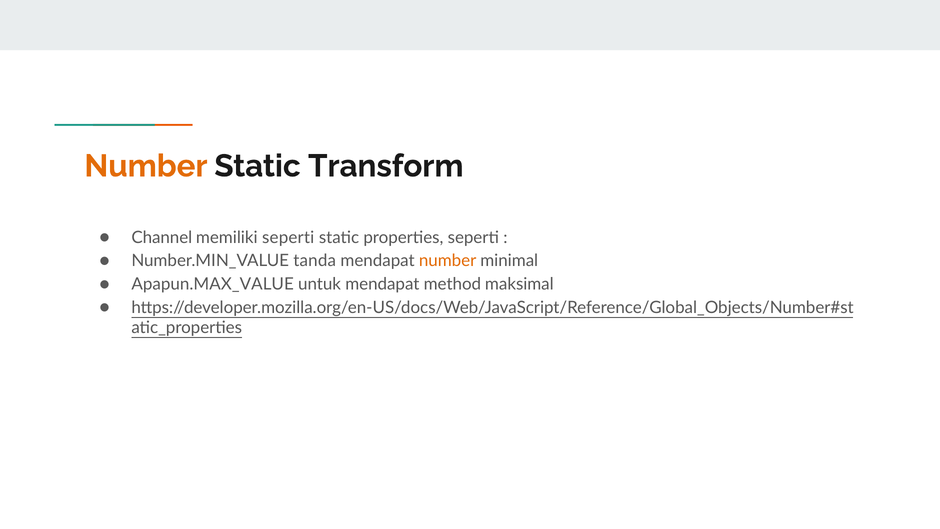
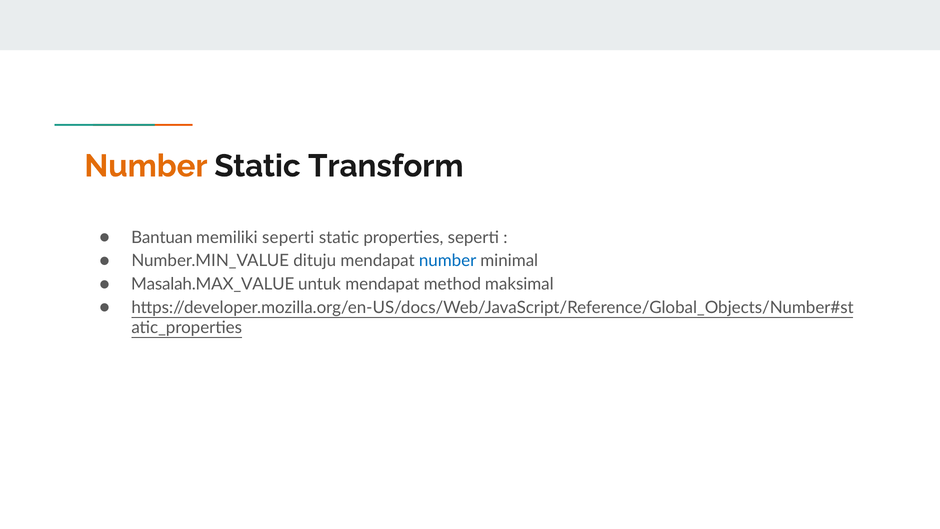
Channel: Channel -> Bantuan (162, 237)
tanda: tanda -> dituju (315, 261)
number colour: orange -> blue (448, 261)
Apapun.MAX_VALUE: Apapun.MAX_VALUE -> Masalah.MAX_VALUE (213, 284)
